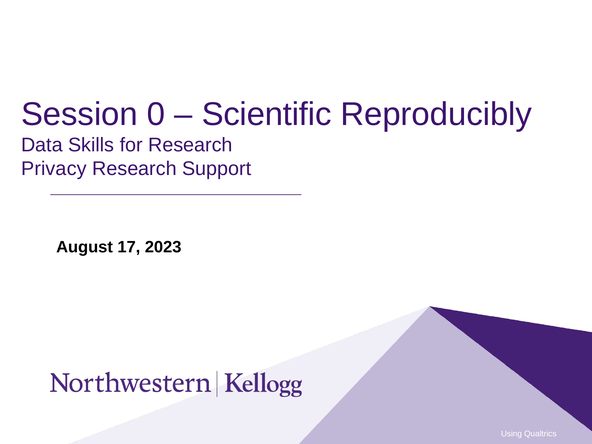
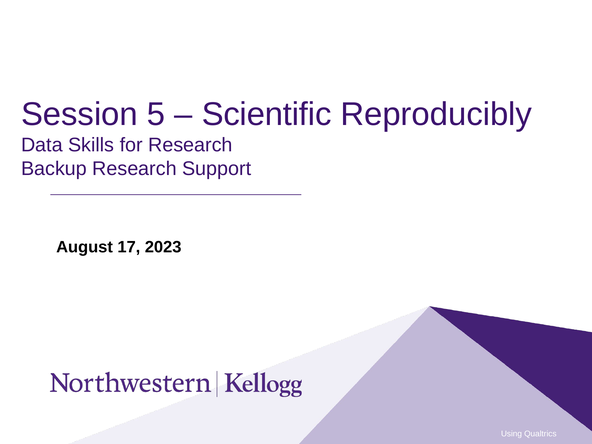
0: 0 -> 5 (156, 114)
Privacy: Privacy -> Backup (54, 169)
